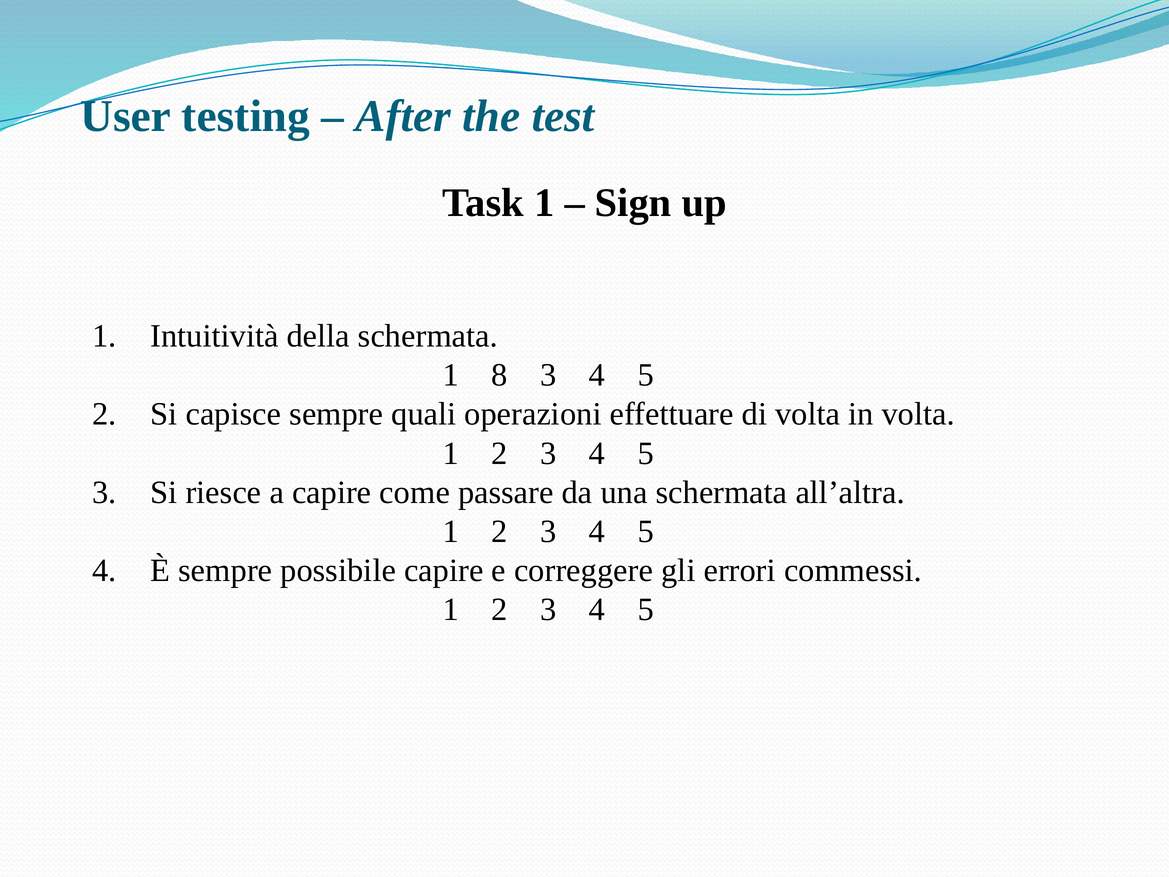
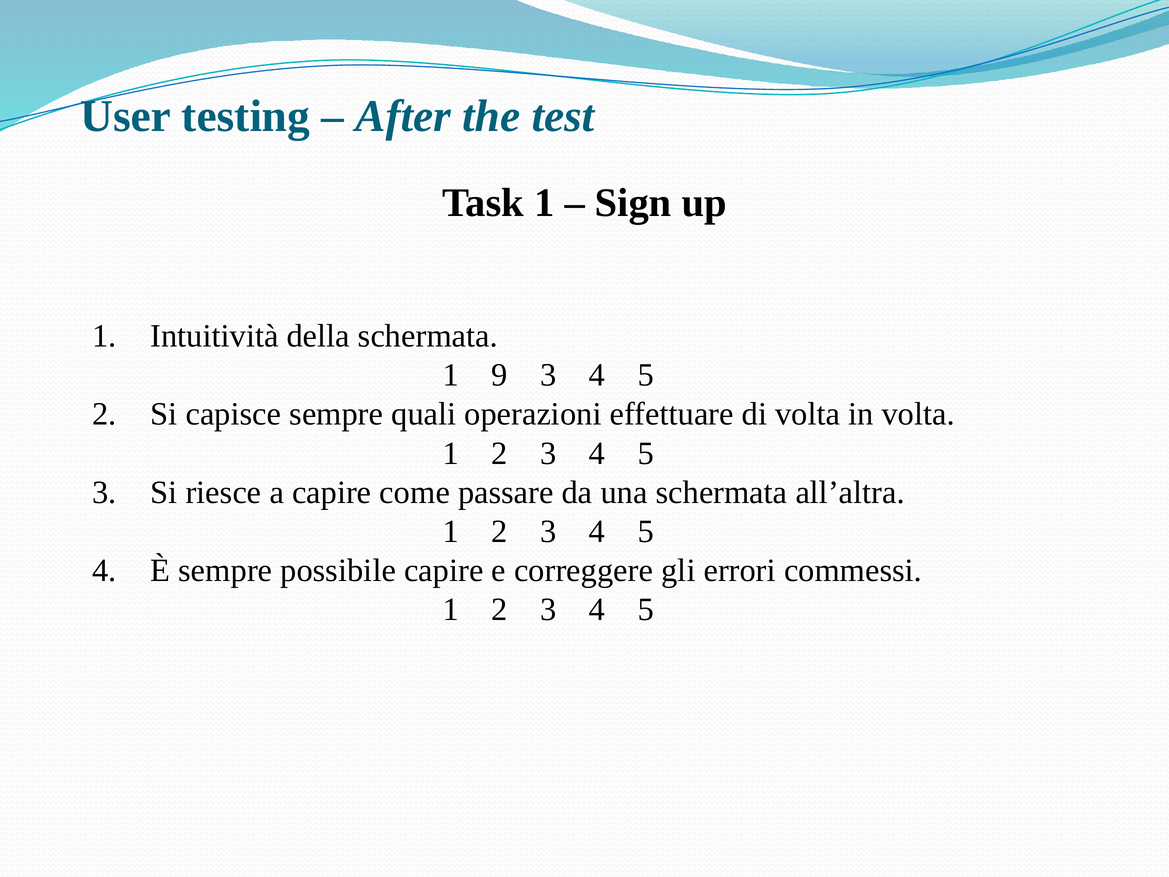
8: 8 -> 9 (499, 375)
